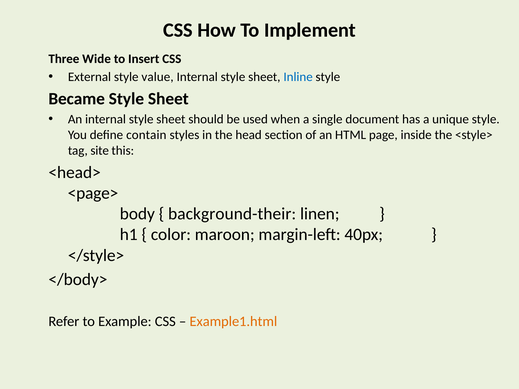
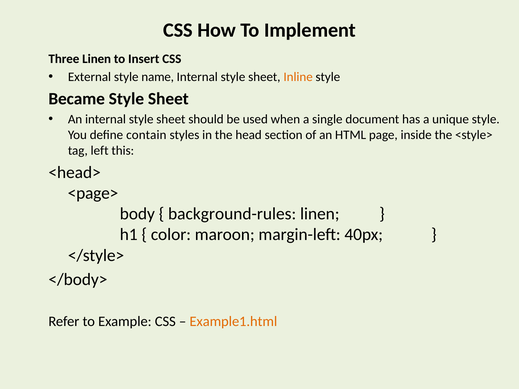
Three Wide: Wide -> Linen (97, 59)
value: value -> name (158, 77)
Inline colour: blue -> orange (298, 77)
site: site -> left (100, 151)
background-their: background-their -> background-rules (232, 214)
